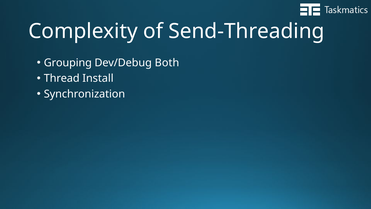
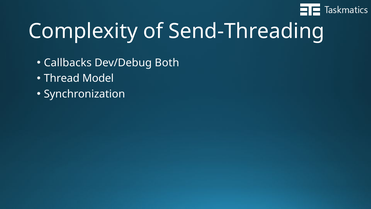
Grouping: Grouping -> Callbacks (68, 63)
Install: Install -> Model (98, 78)
